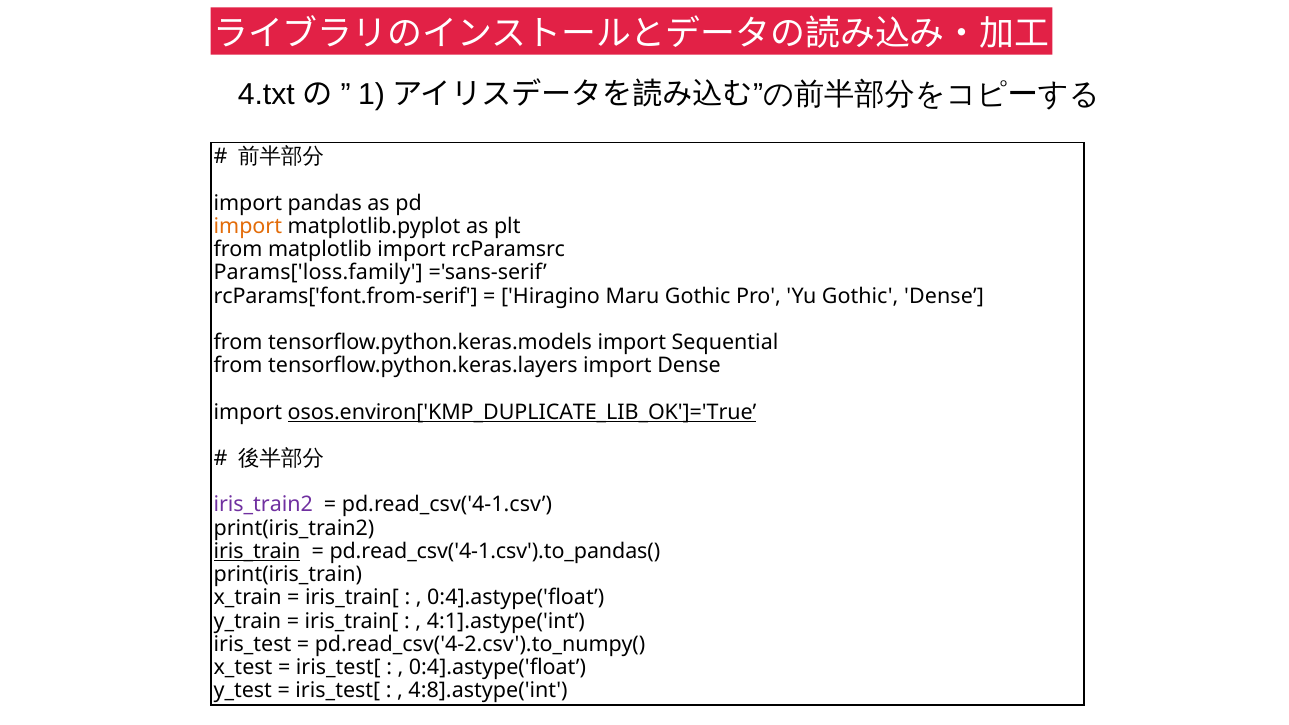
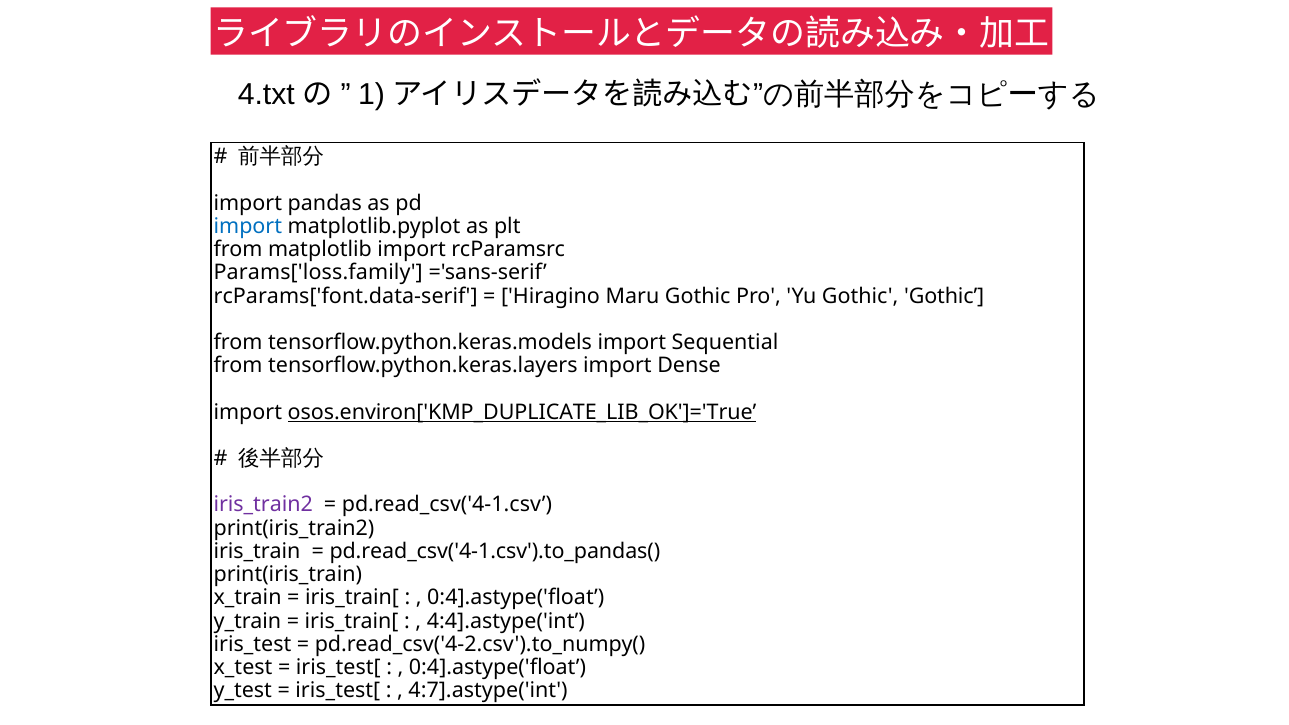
import colour: orange -> blue (248, 226)
rcParams['font.from-serif: rcParams['font.from-serif -> rcParams['font.data-serif (346, 296)
Gothic Dense: Dense -> Gothic (944, 296)
iris_train underline: present -> none (257, 551)
4:1].astype('int: 4:1].astype('int -> 4:4].astype('int (506, 621)
4:8].astype('int: 4:8].astype('int -> 4:7].astype('int (488, 691)
